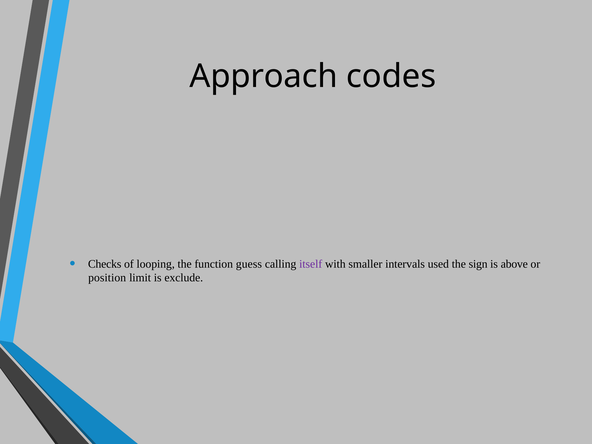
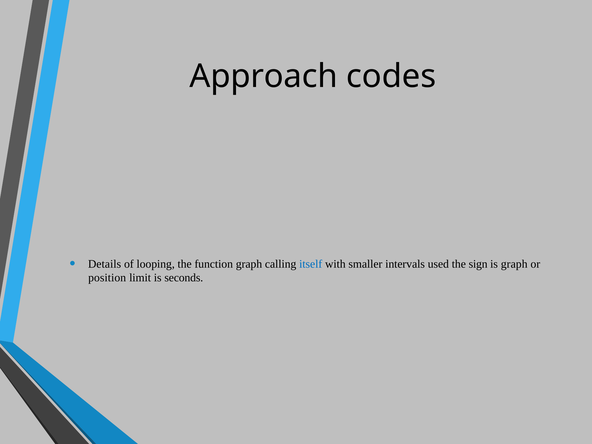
Checks: Checks -> Details (105, 264)
function guess: guess -> graph (249, 264)
itself colour: purple -> blue (311, 264)
is above: above -> graph (514, 264)
exclude: exclude -> seconds (184, 278)
